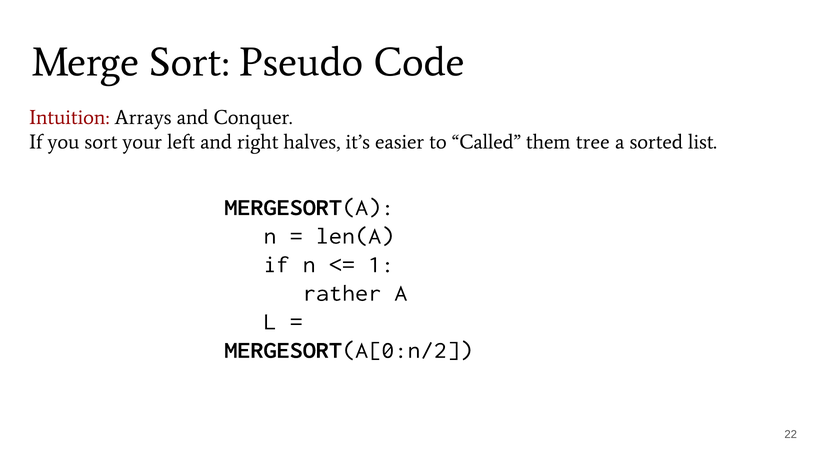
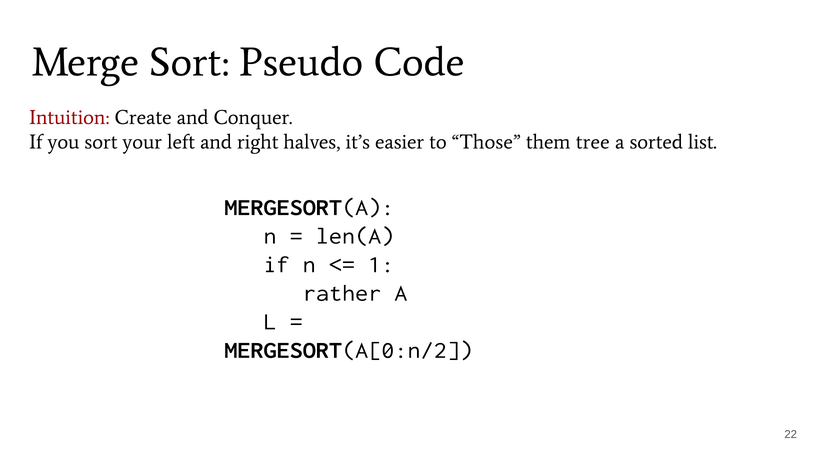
Arrays: Arrays -> Create (143, 117)
Called: Called -> Those (486, 142)
